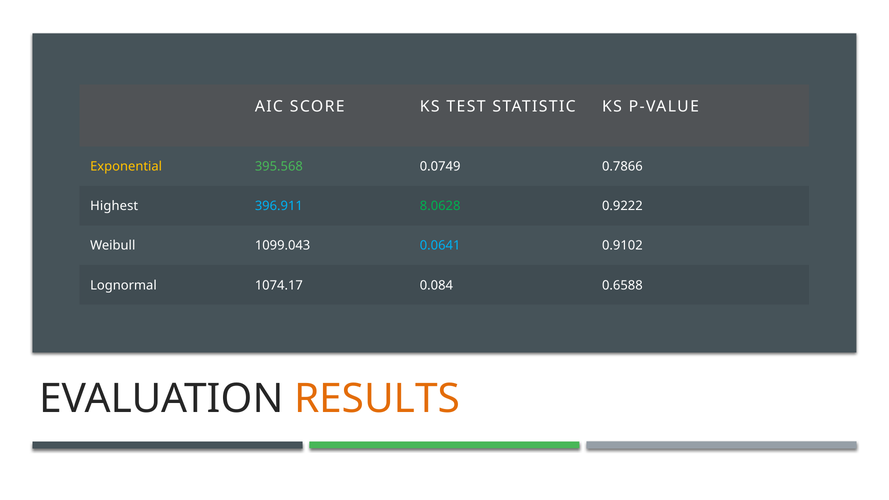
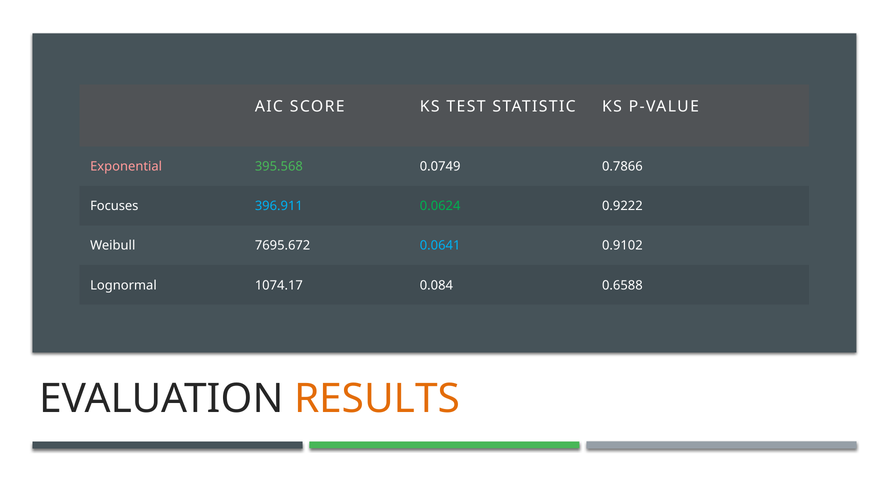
Exponential colour: yellow -> pink (126, 167)
Highest: Highest -> Focuses (114, 206)
8.0628: 8.0628 -> 0.0624 (440, 206)
1099.043: 1099.043 -> 7695.672 (283, 246)
